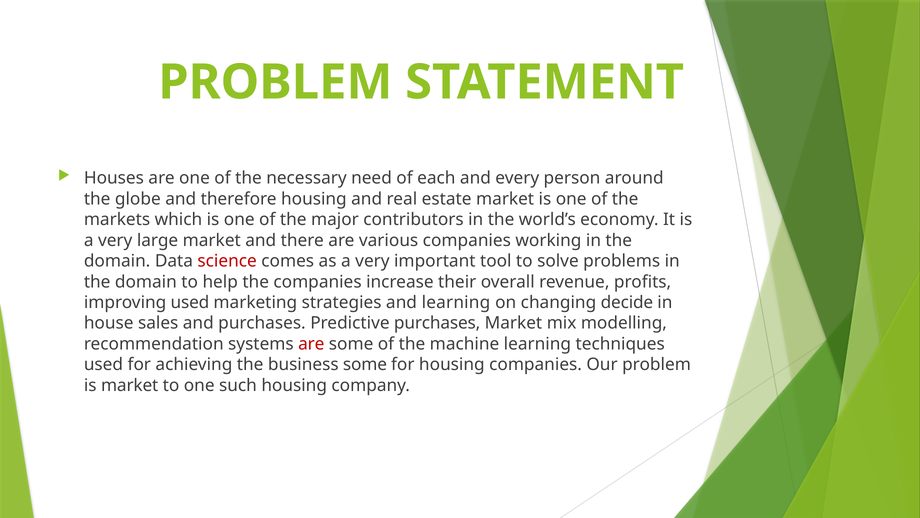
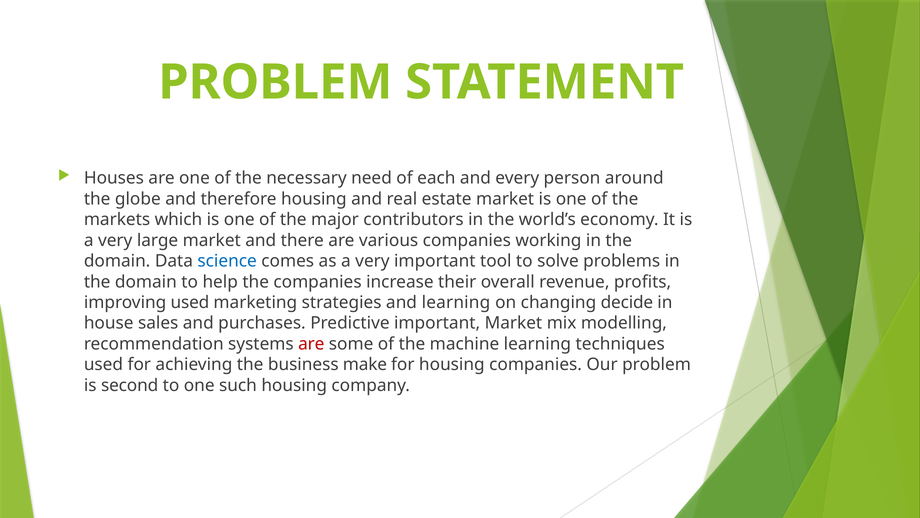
science colour: red -> blue (227, 261)
Predictive purchases: purchases -> important (437, 323)
business some: some -> make (365, 364)
is market: market -> second (130, 385)
